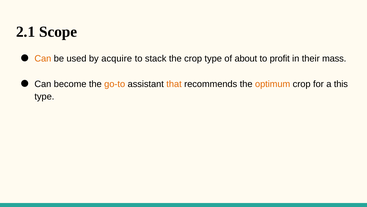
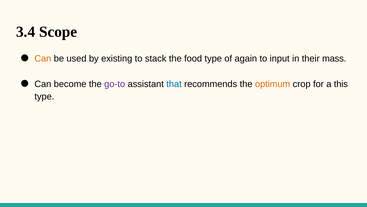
2.1: 2.1 -> 3.4 (26, 32)
acquire: acquire -> existing (117, 58)
the crop: crop -> food (193, 58)
about: about -> again (246, 58)
profit: profit -> input (280, 58)
go-to colour: orange -> purple (115, 84)
that colour: orange -> blue (174, 84)
